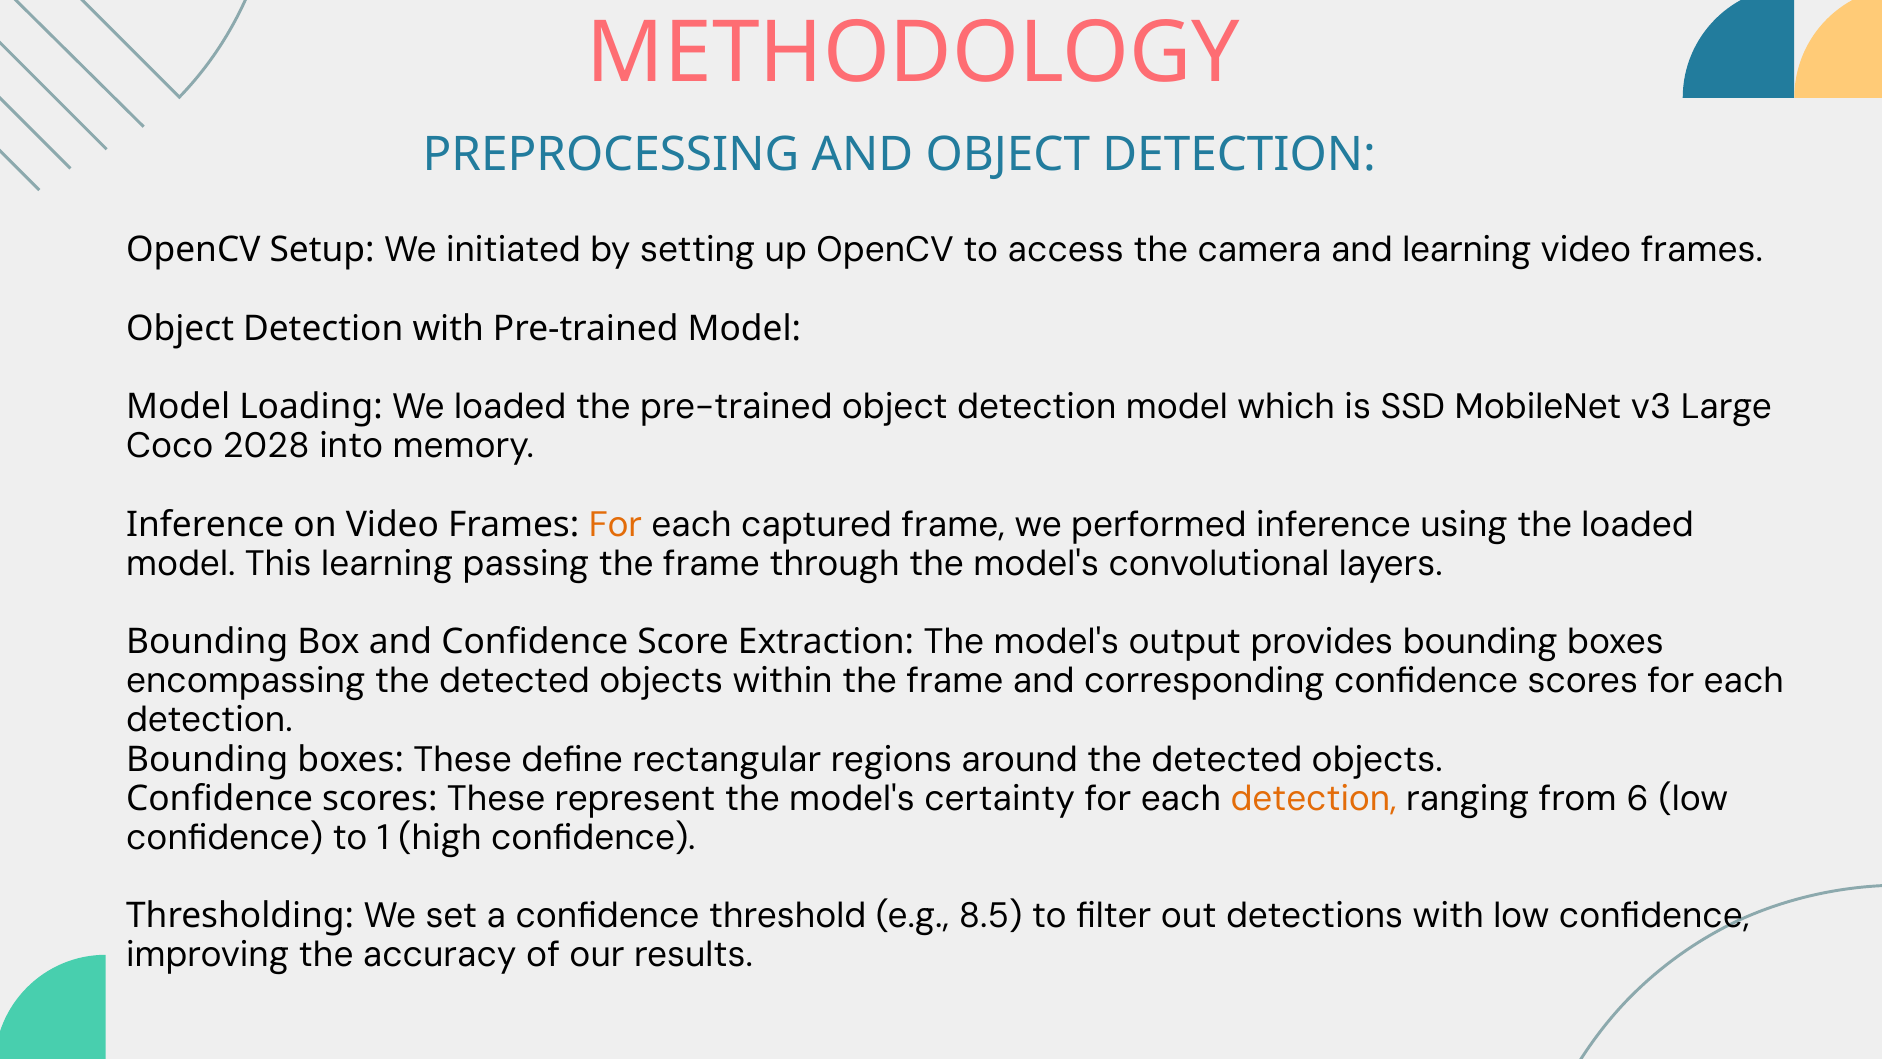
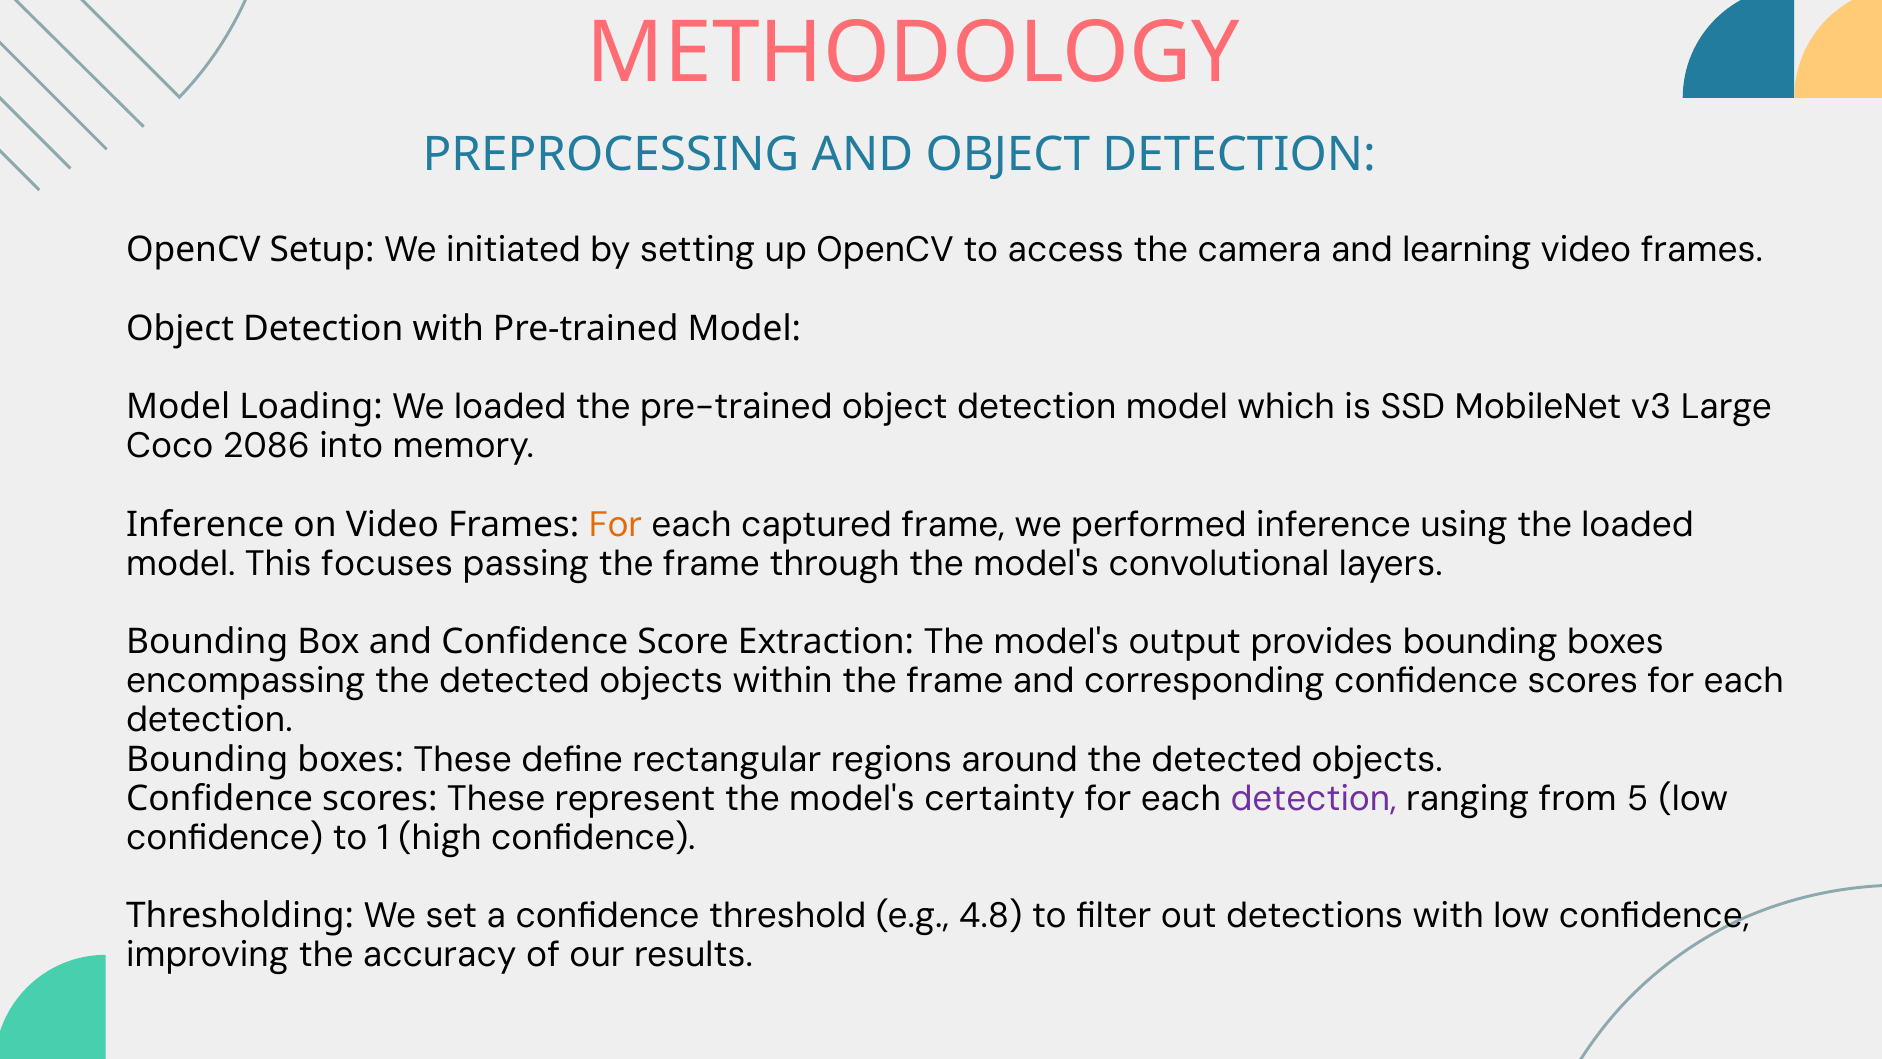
2028: 2028 -> 2086 (266, 446)
This learning: learning -> focuses (387, 563)
detection colour: orange -> purple (1314, 798)
6: 6 -> 5 (1638, 798)
8.5: 8.5 -> 4.8 (991, 916)
